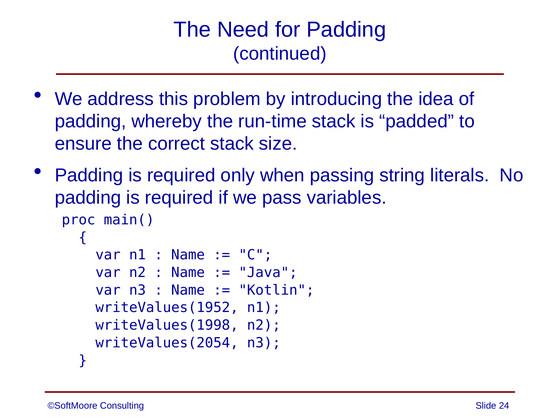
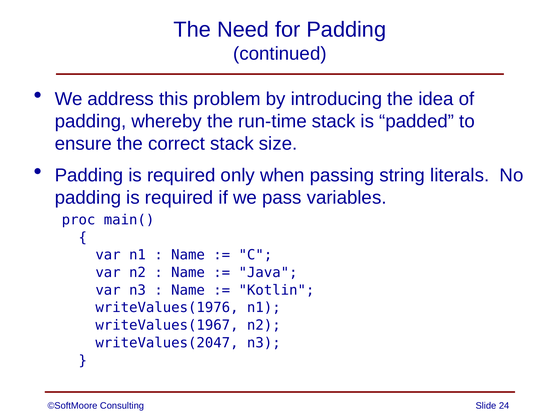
writeValues(1952: writeValues(1952 -> writeValues(1976 (167, 308)
writeValues(1998: writeValues(1998 -> writeValues(1967 (167, 325)
writeValues(2054: writeValues(2054 -> writeValues(2047 (167, 343)
